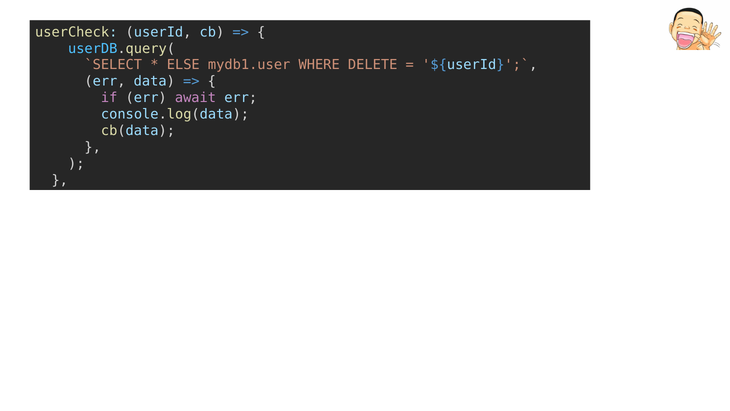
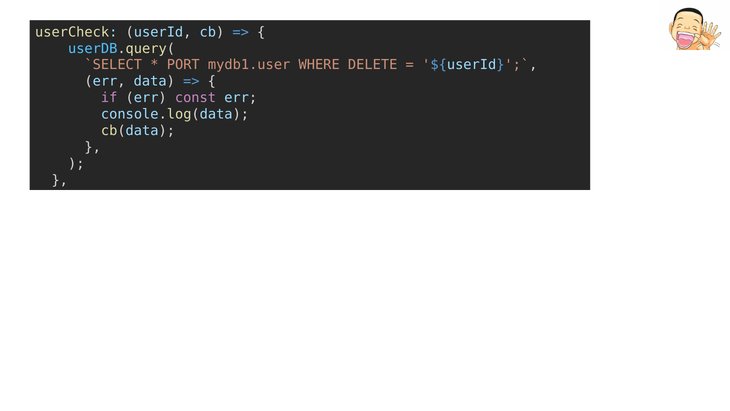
ELSE: ELSE -> PORT (183, 65)
await: await -> const (195, 98)
